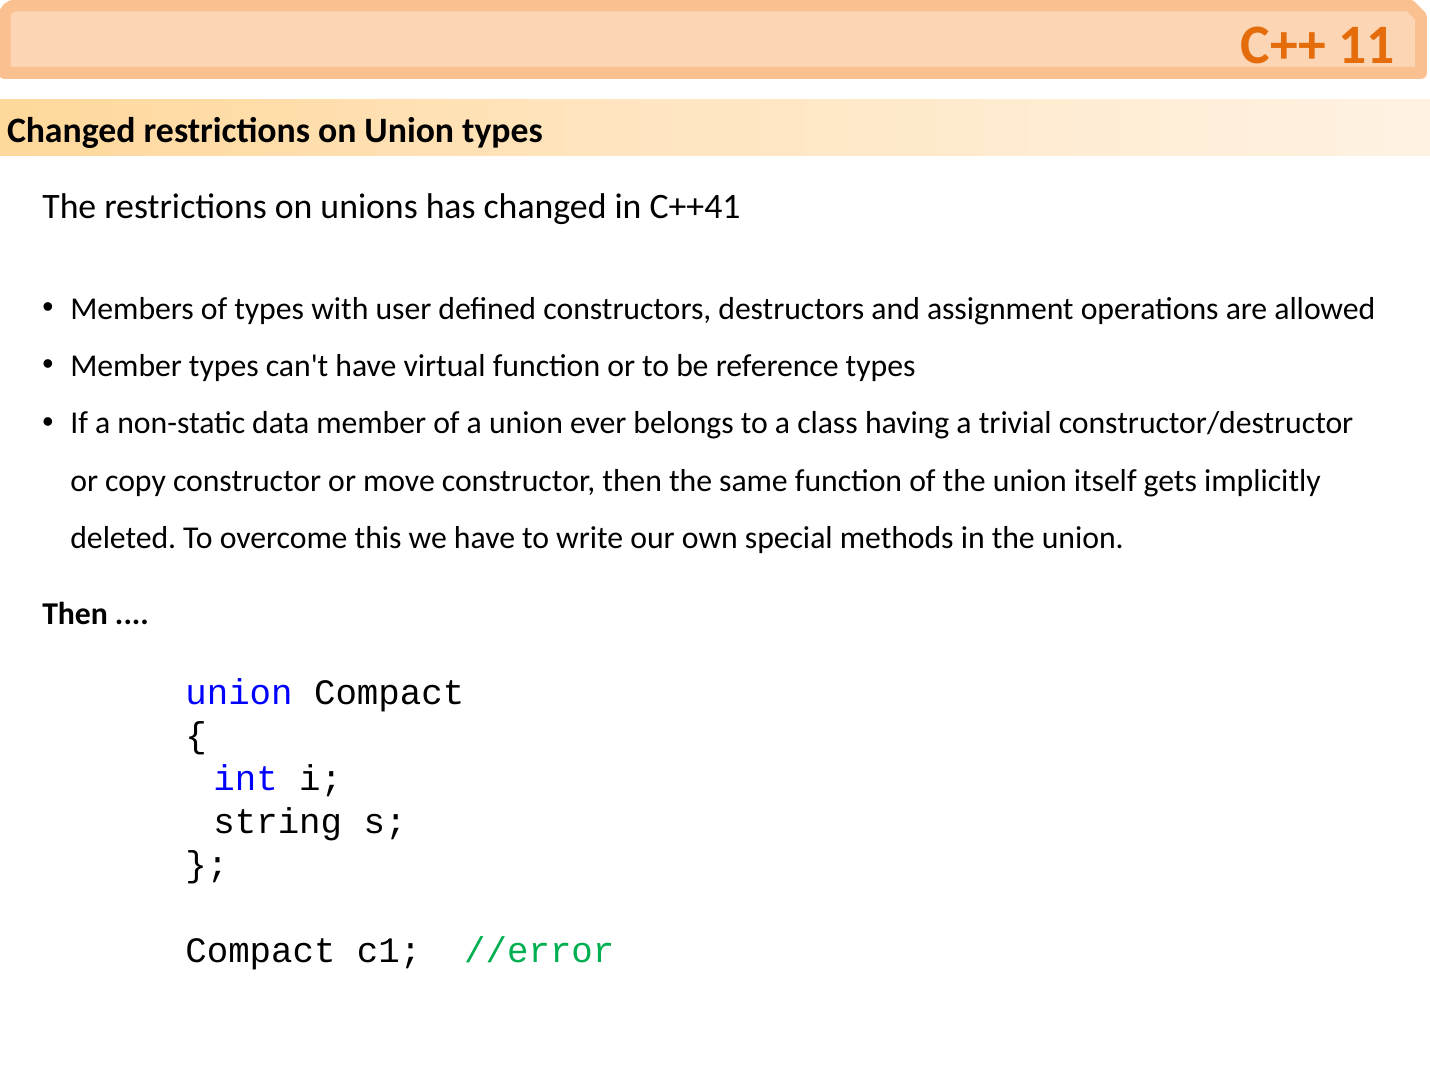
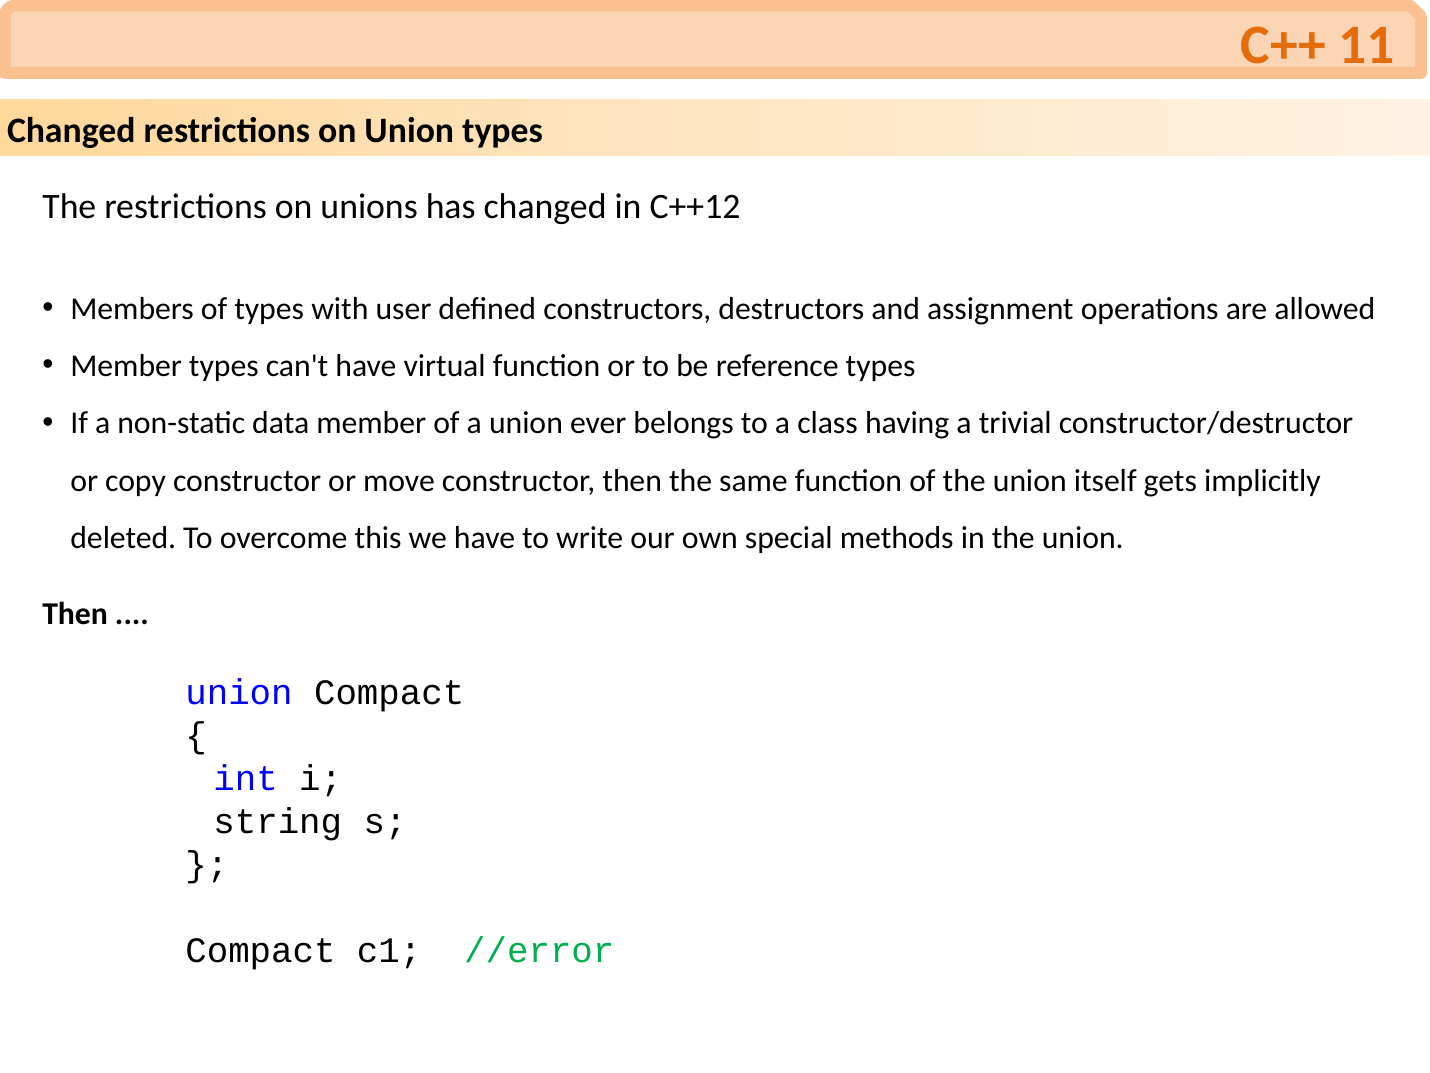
C++41: C++41 -> C++12 (695, 207)
